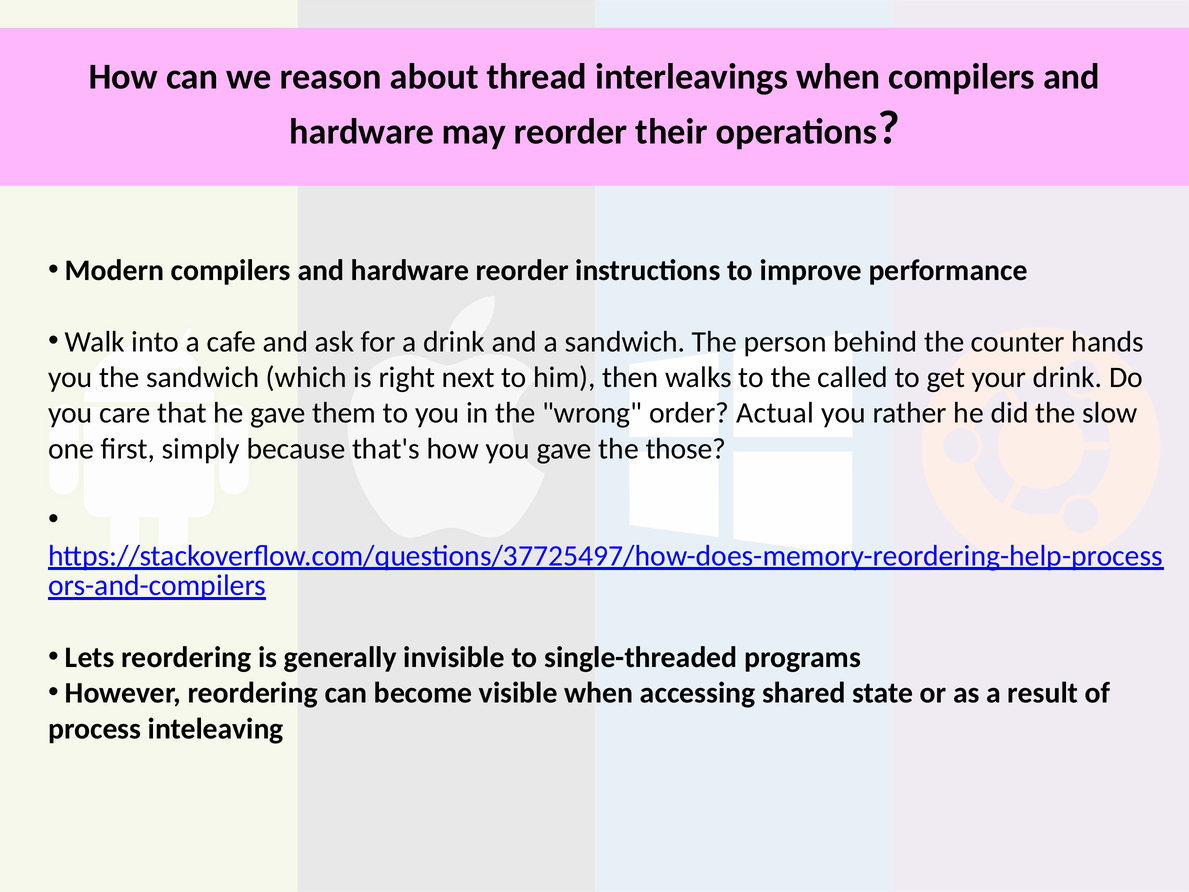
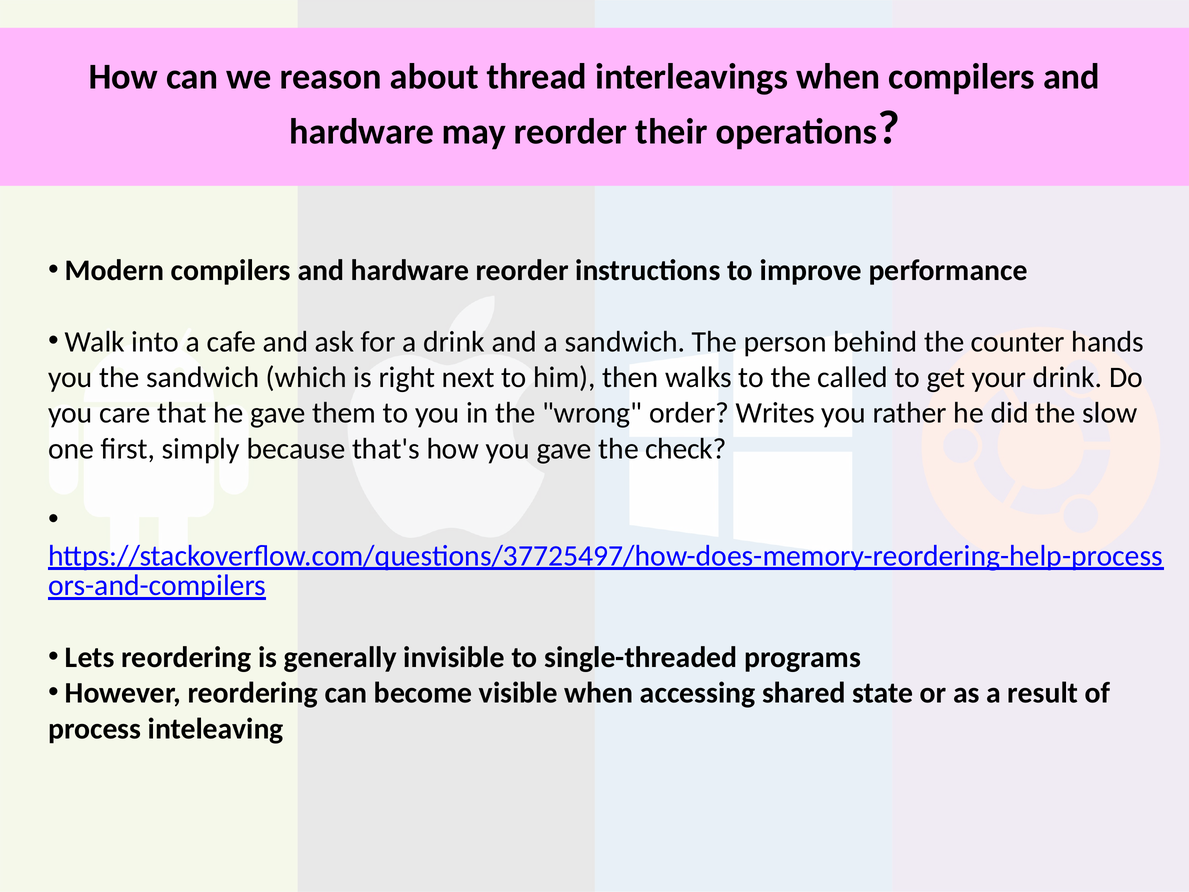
Actual: Actual -> Writes (775, 413)
those: those -> check (686, 449)
